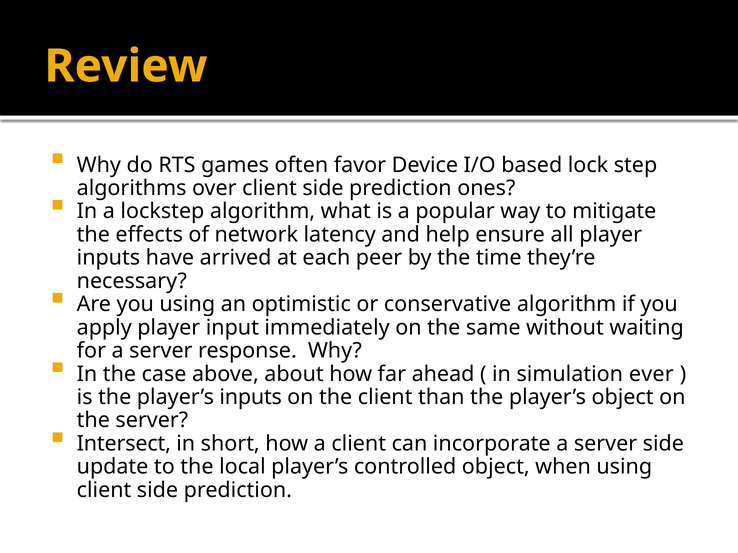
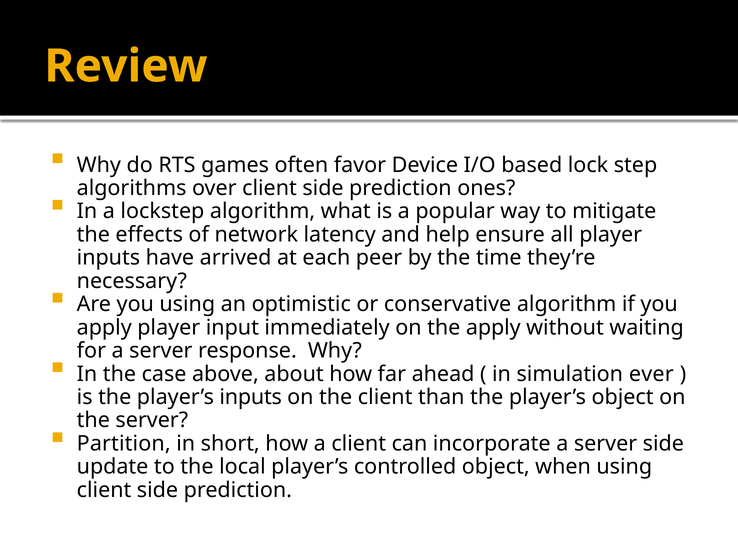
the same: same -> apply (493, 328)
Intersect: Intersect -> Partition (124, 444)
